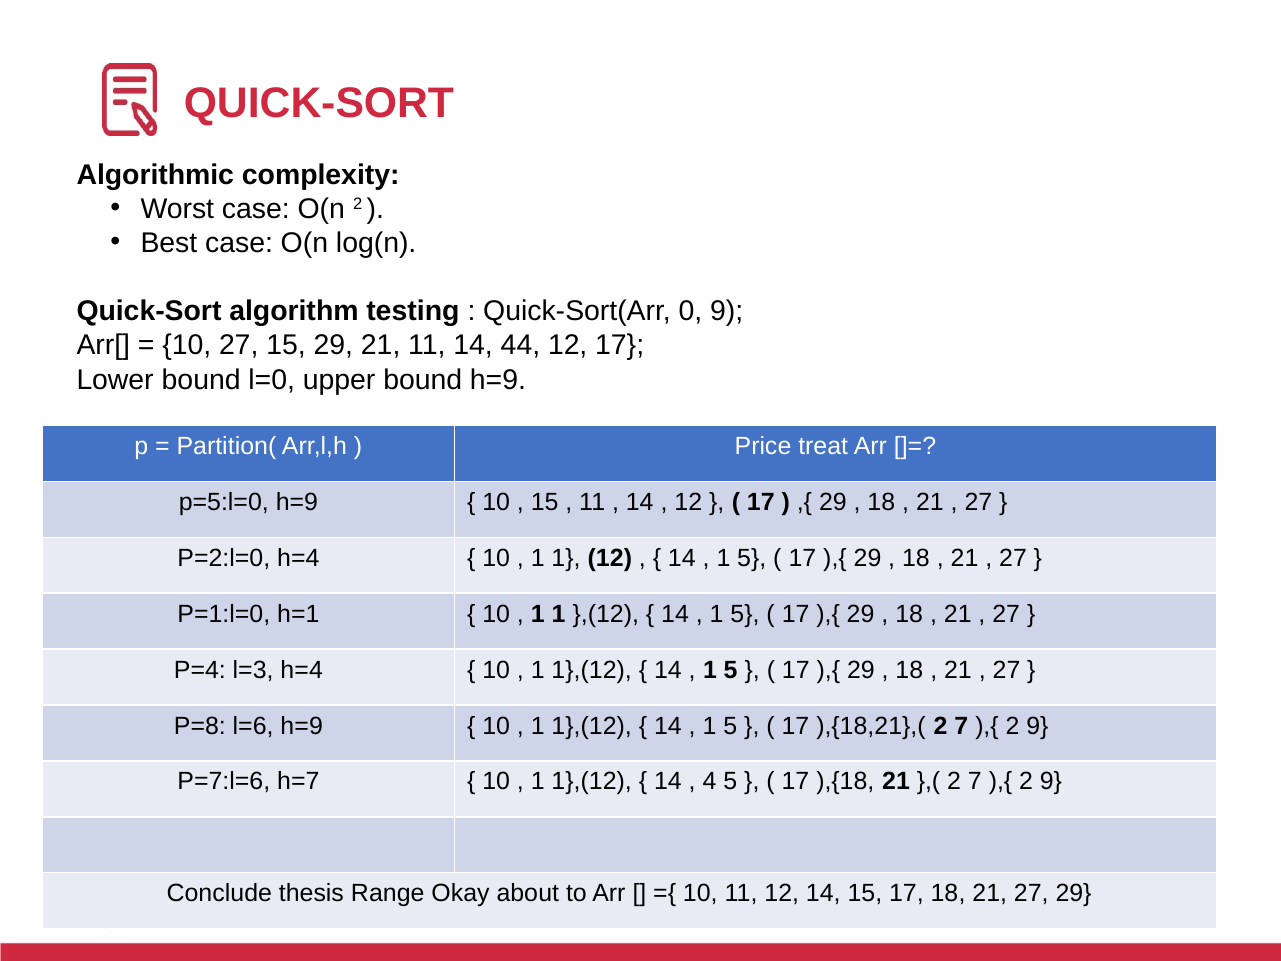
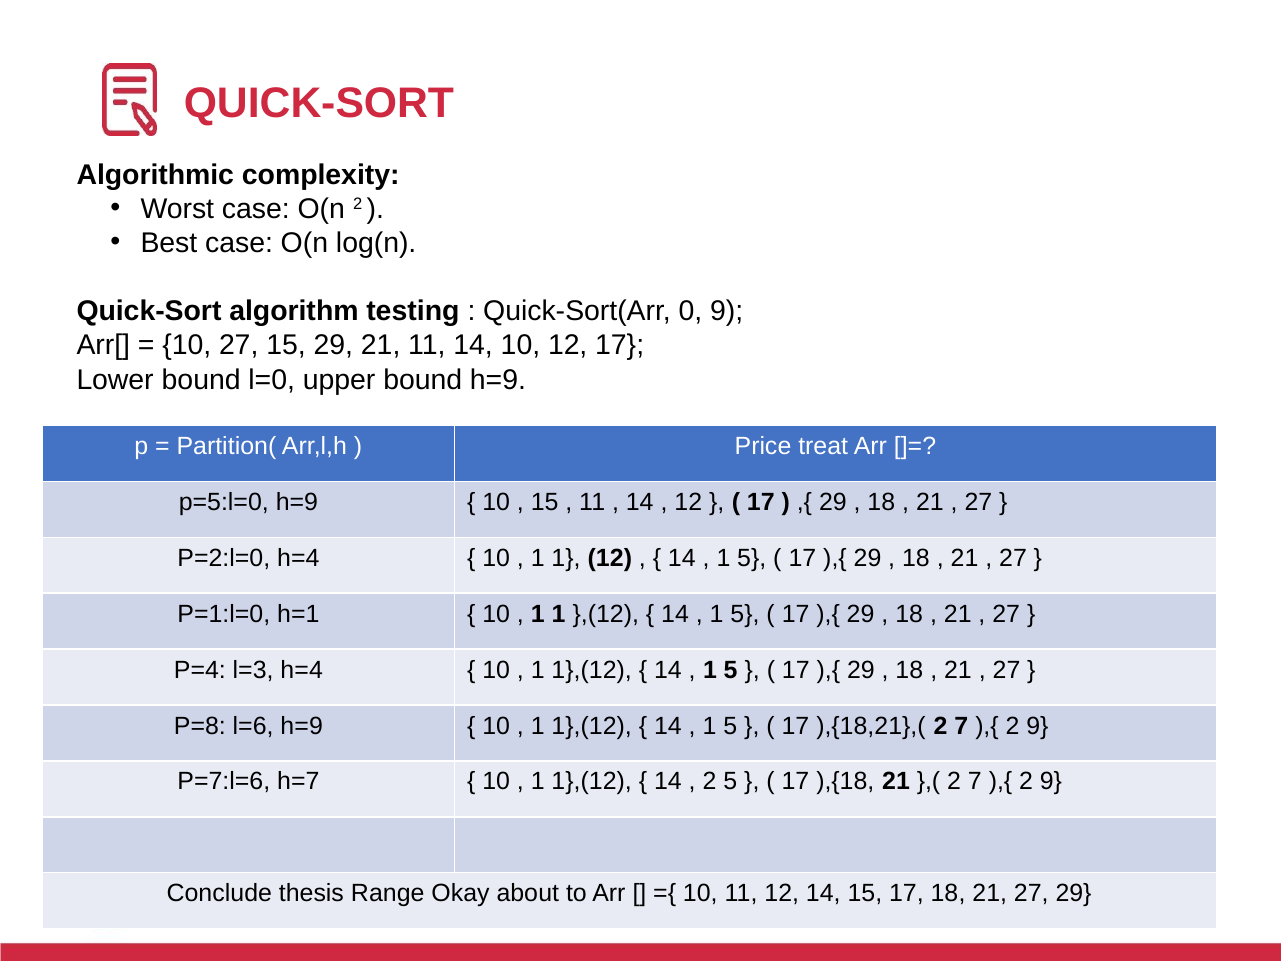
14 44: 44 -> 10 (520, 346)
4: 4 -> 2 (709, 782)
